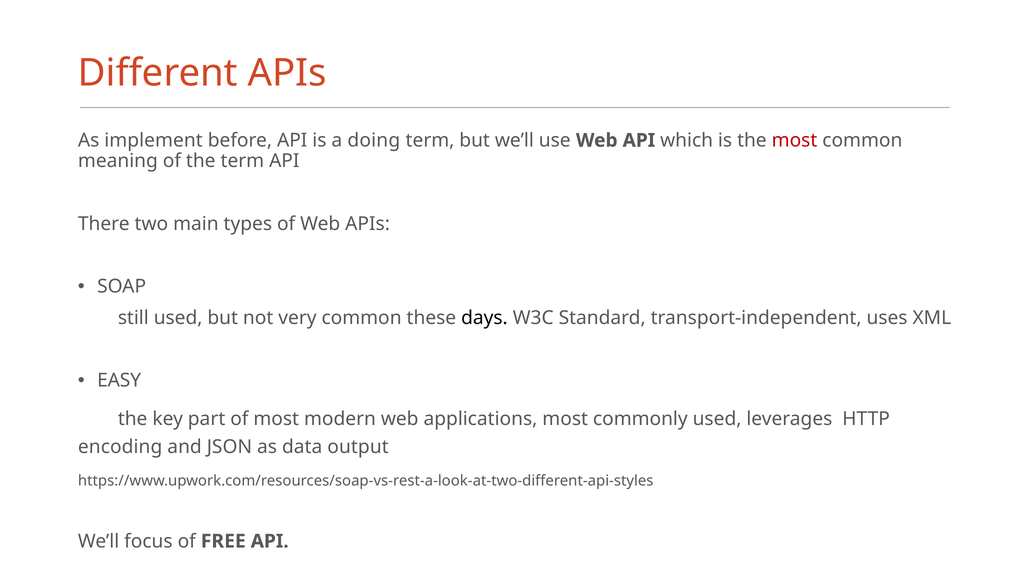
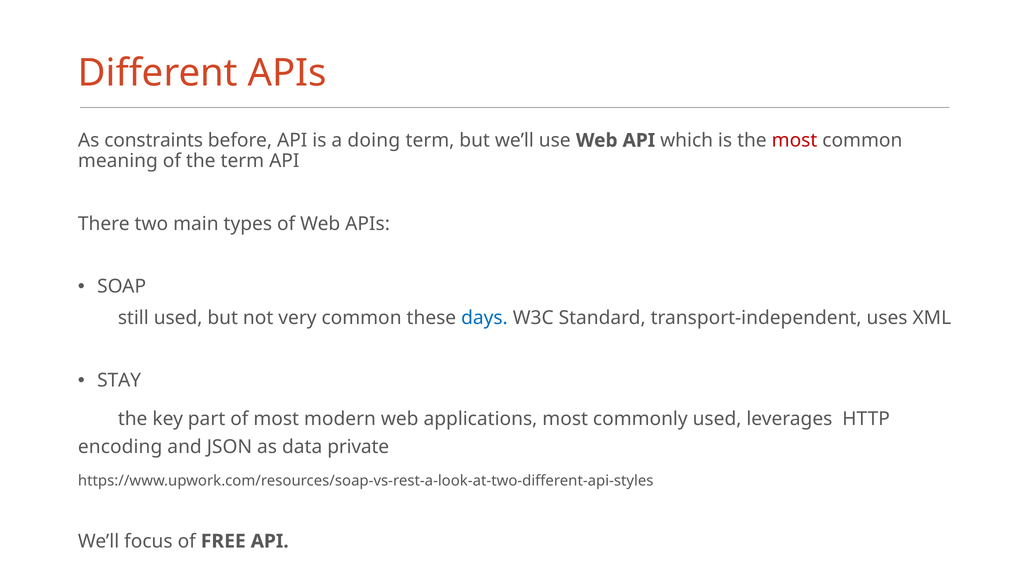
implement: implement -> constraints (154, 141)
days colour: black -> blue (484, 318)
EASY: EASY -> STAY (119, 381)
output: output -> private (358, 447)
